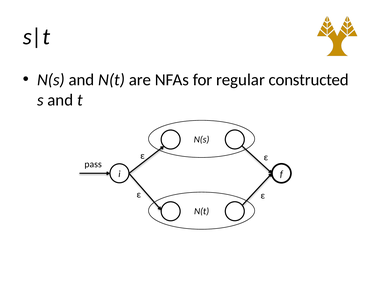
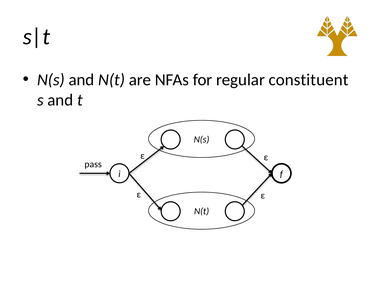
constructed: constructed -> constituent (309, 80)
